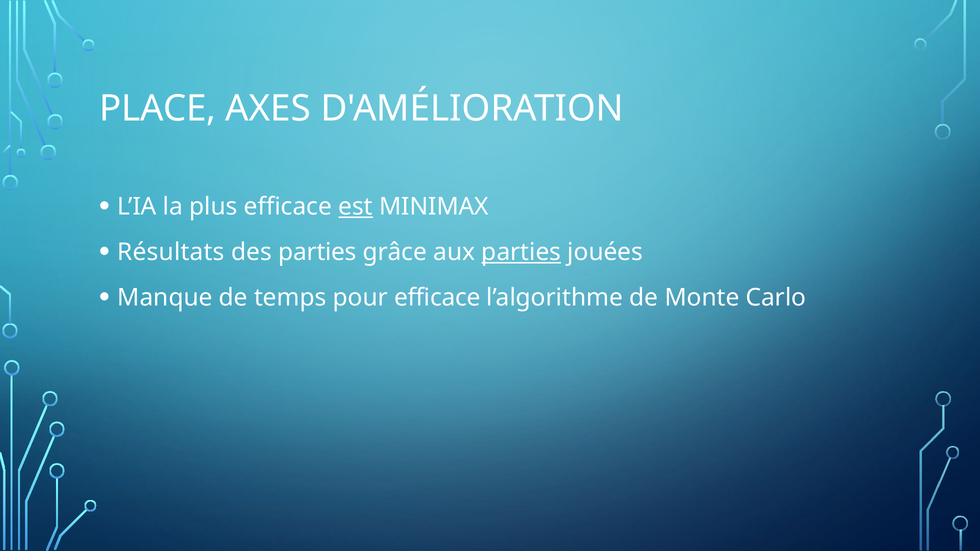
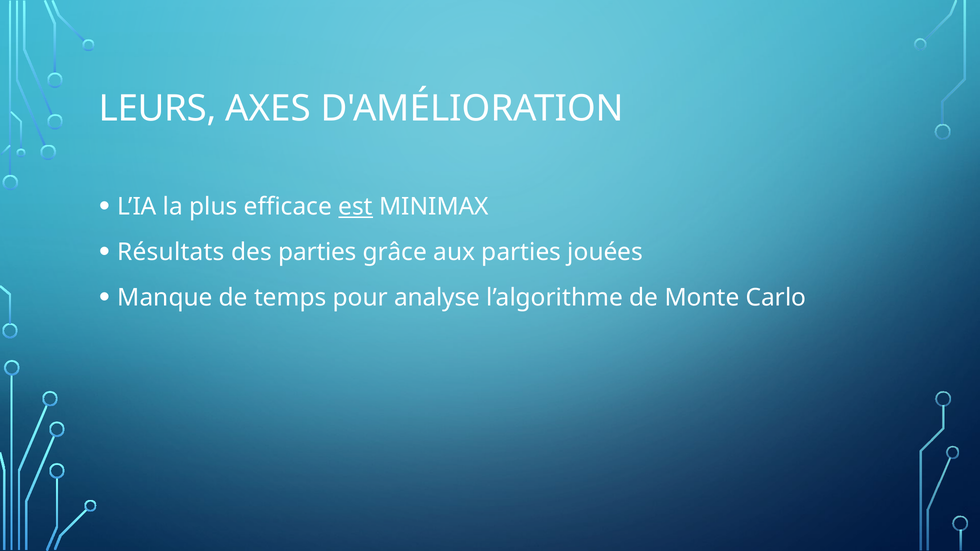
PLACE: PLACE -> LEURS (158, 109)
parties underline: present -> none (521, 252)
pour efficace: efficace -> analyse (437, 298)
